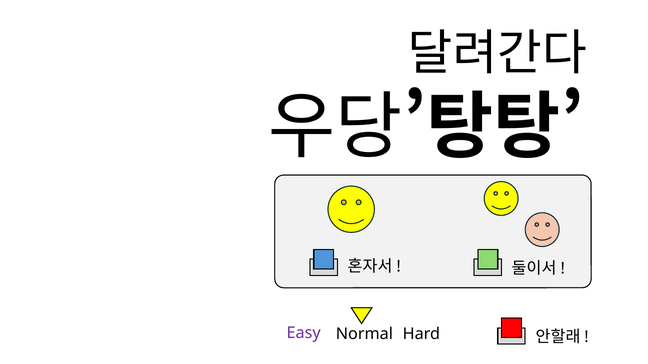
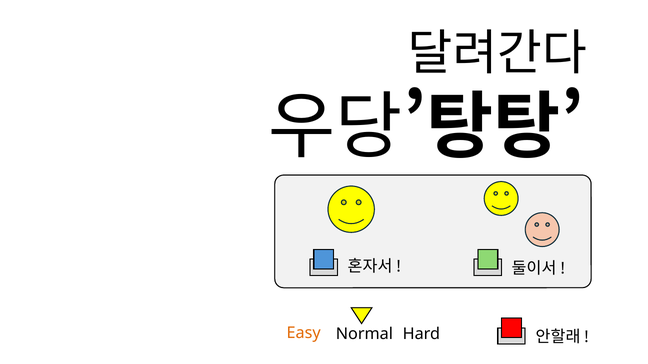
Easy colour: purple -> orange (304, 333)
